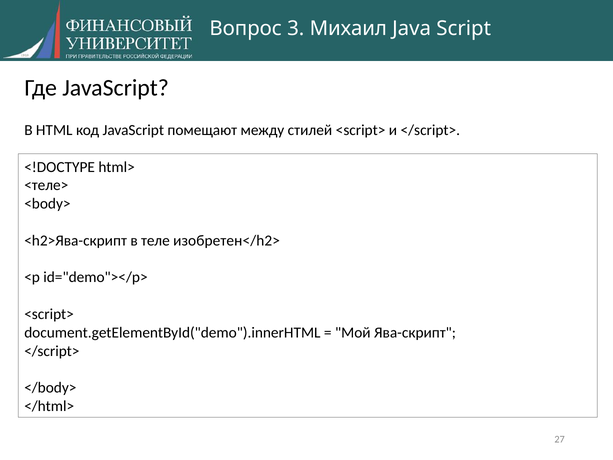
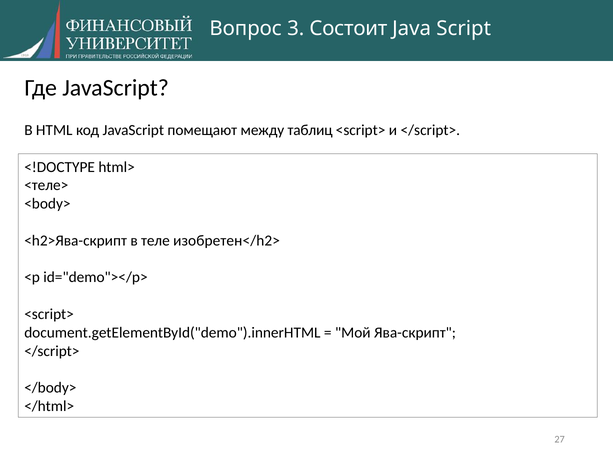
Михаил: Михаил -> Состоит (348, 28)
стилей: стилей -> таблиц (310, 130)
